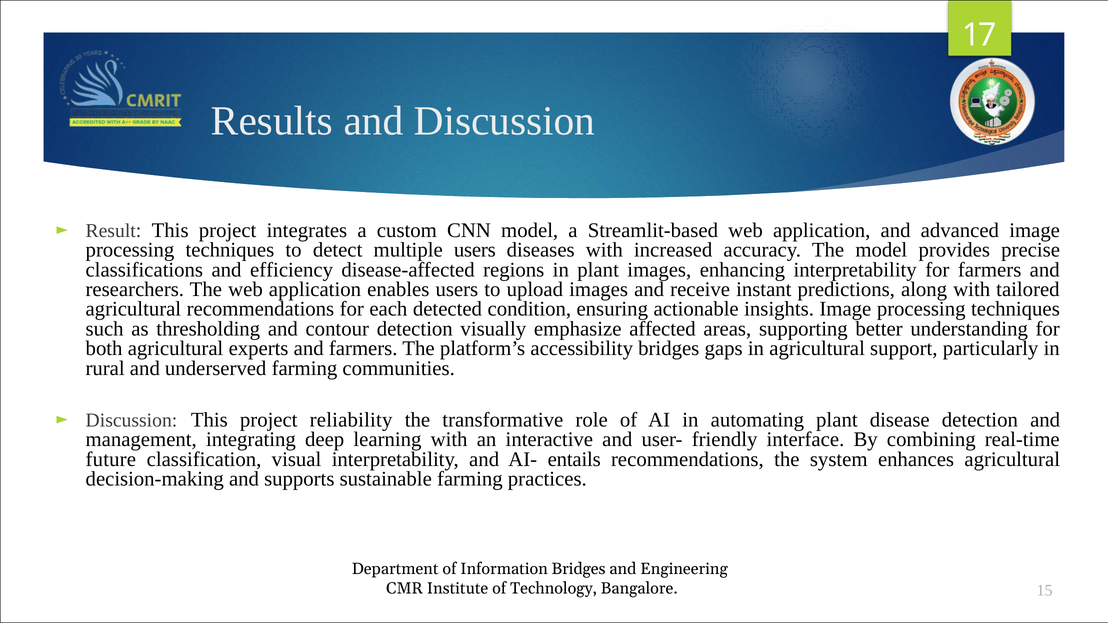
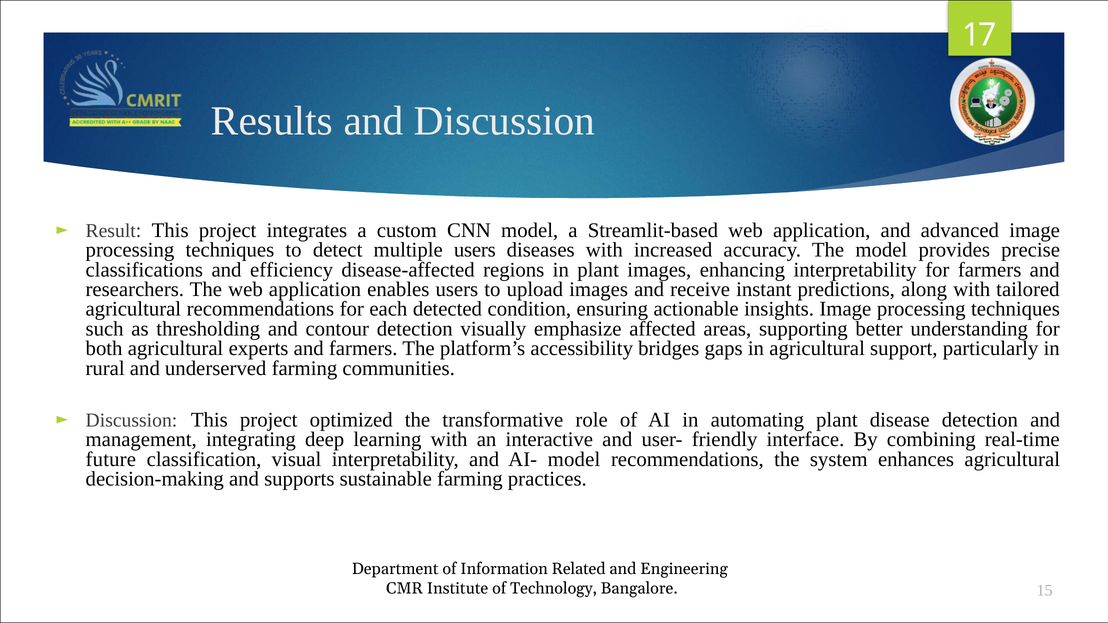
reliability: reliability -> optimized (351, 420)
AI- entails: entails -> model (574, 459)
Information Bridges: Bridges -> Related (579, 569)
